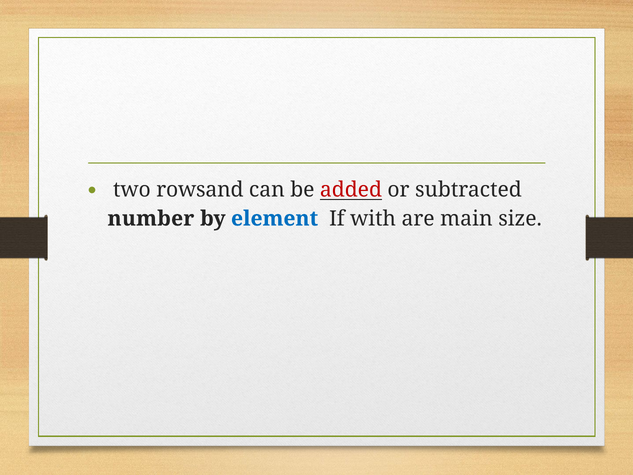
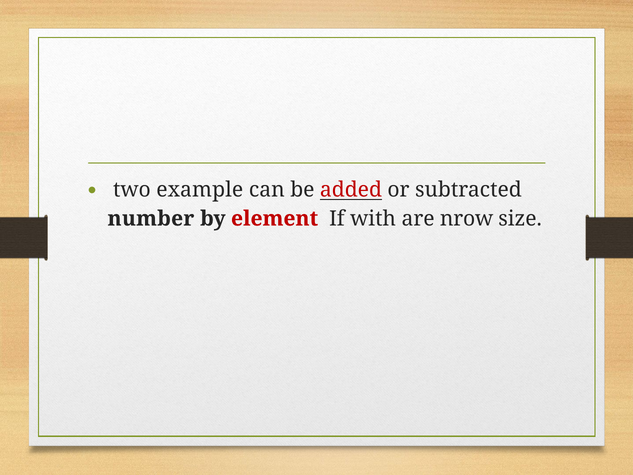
rowsand: rowsand -> example (200, 190)
element colour: blue -> red (275, 218)
main: main -> nrow (467, 218)
